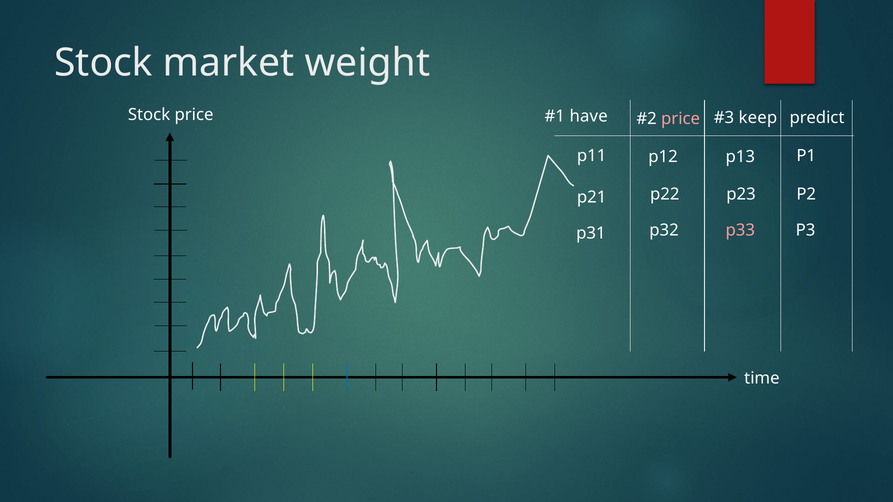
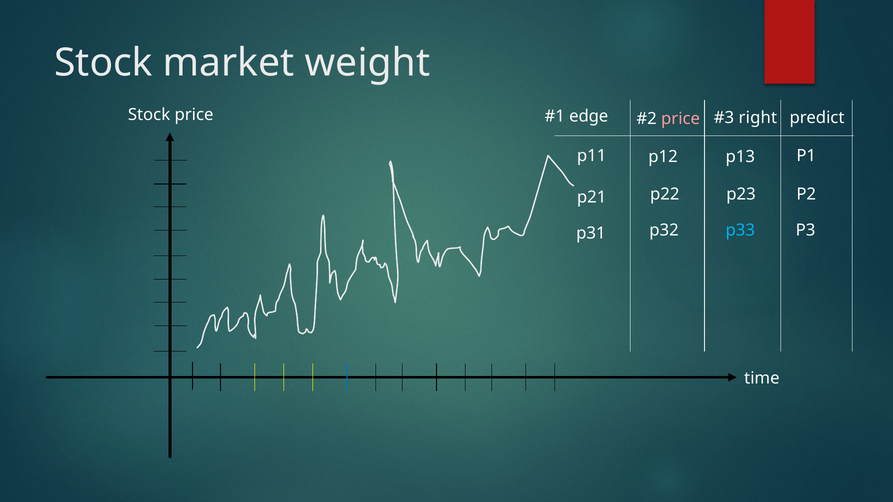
have: have -> edge (589, 116)
keep: keep -> right (758, 118)
p33 colour: pink -> light blue (740, 230)
